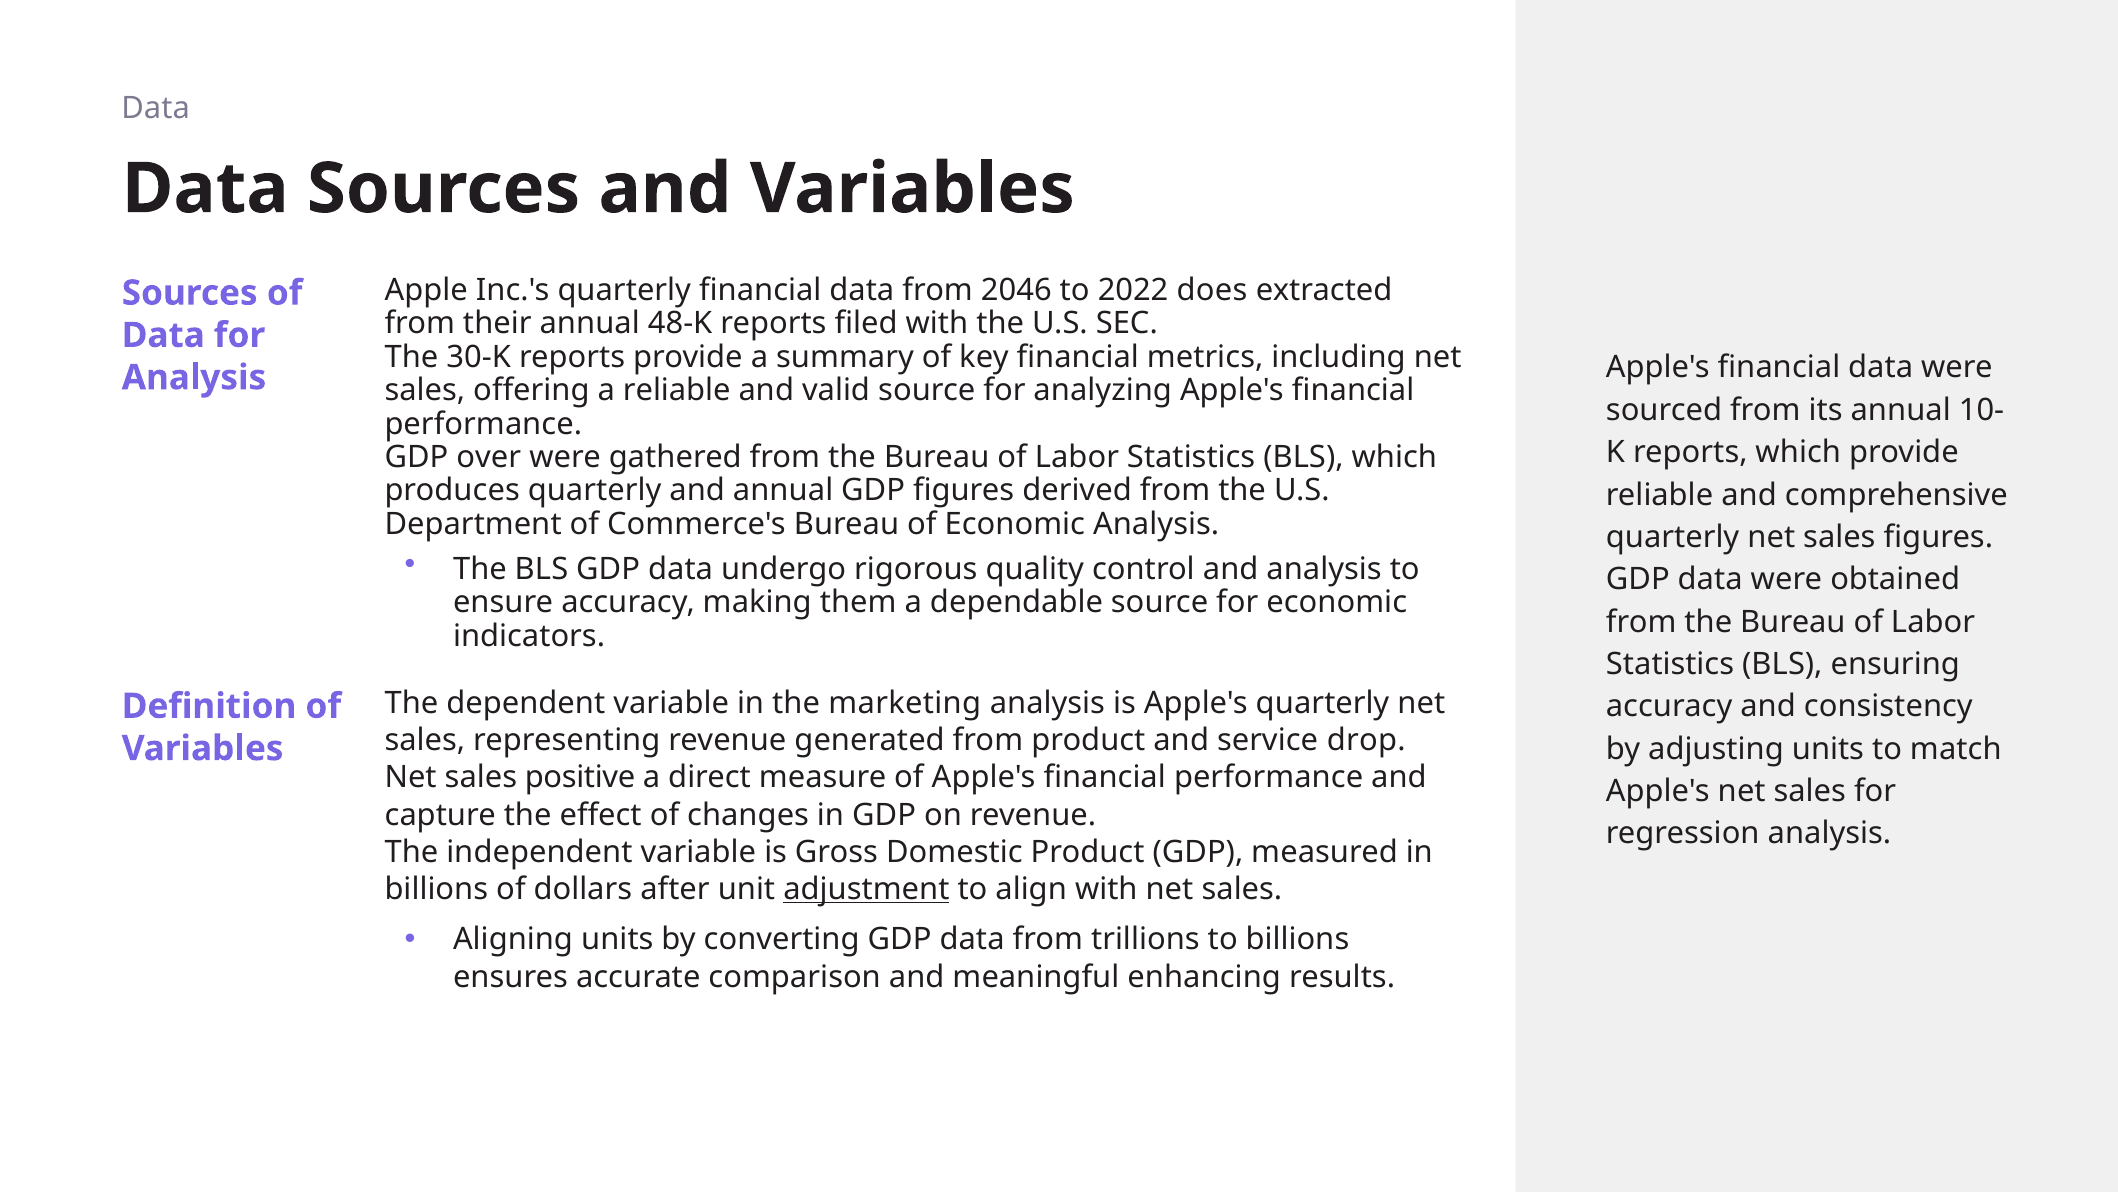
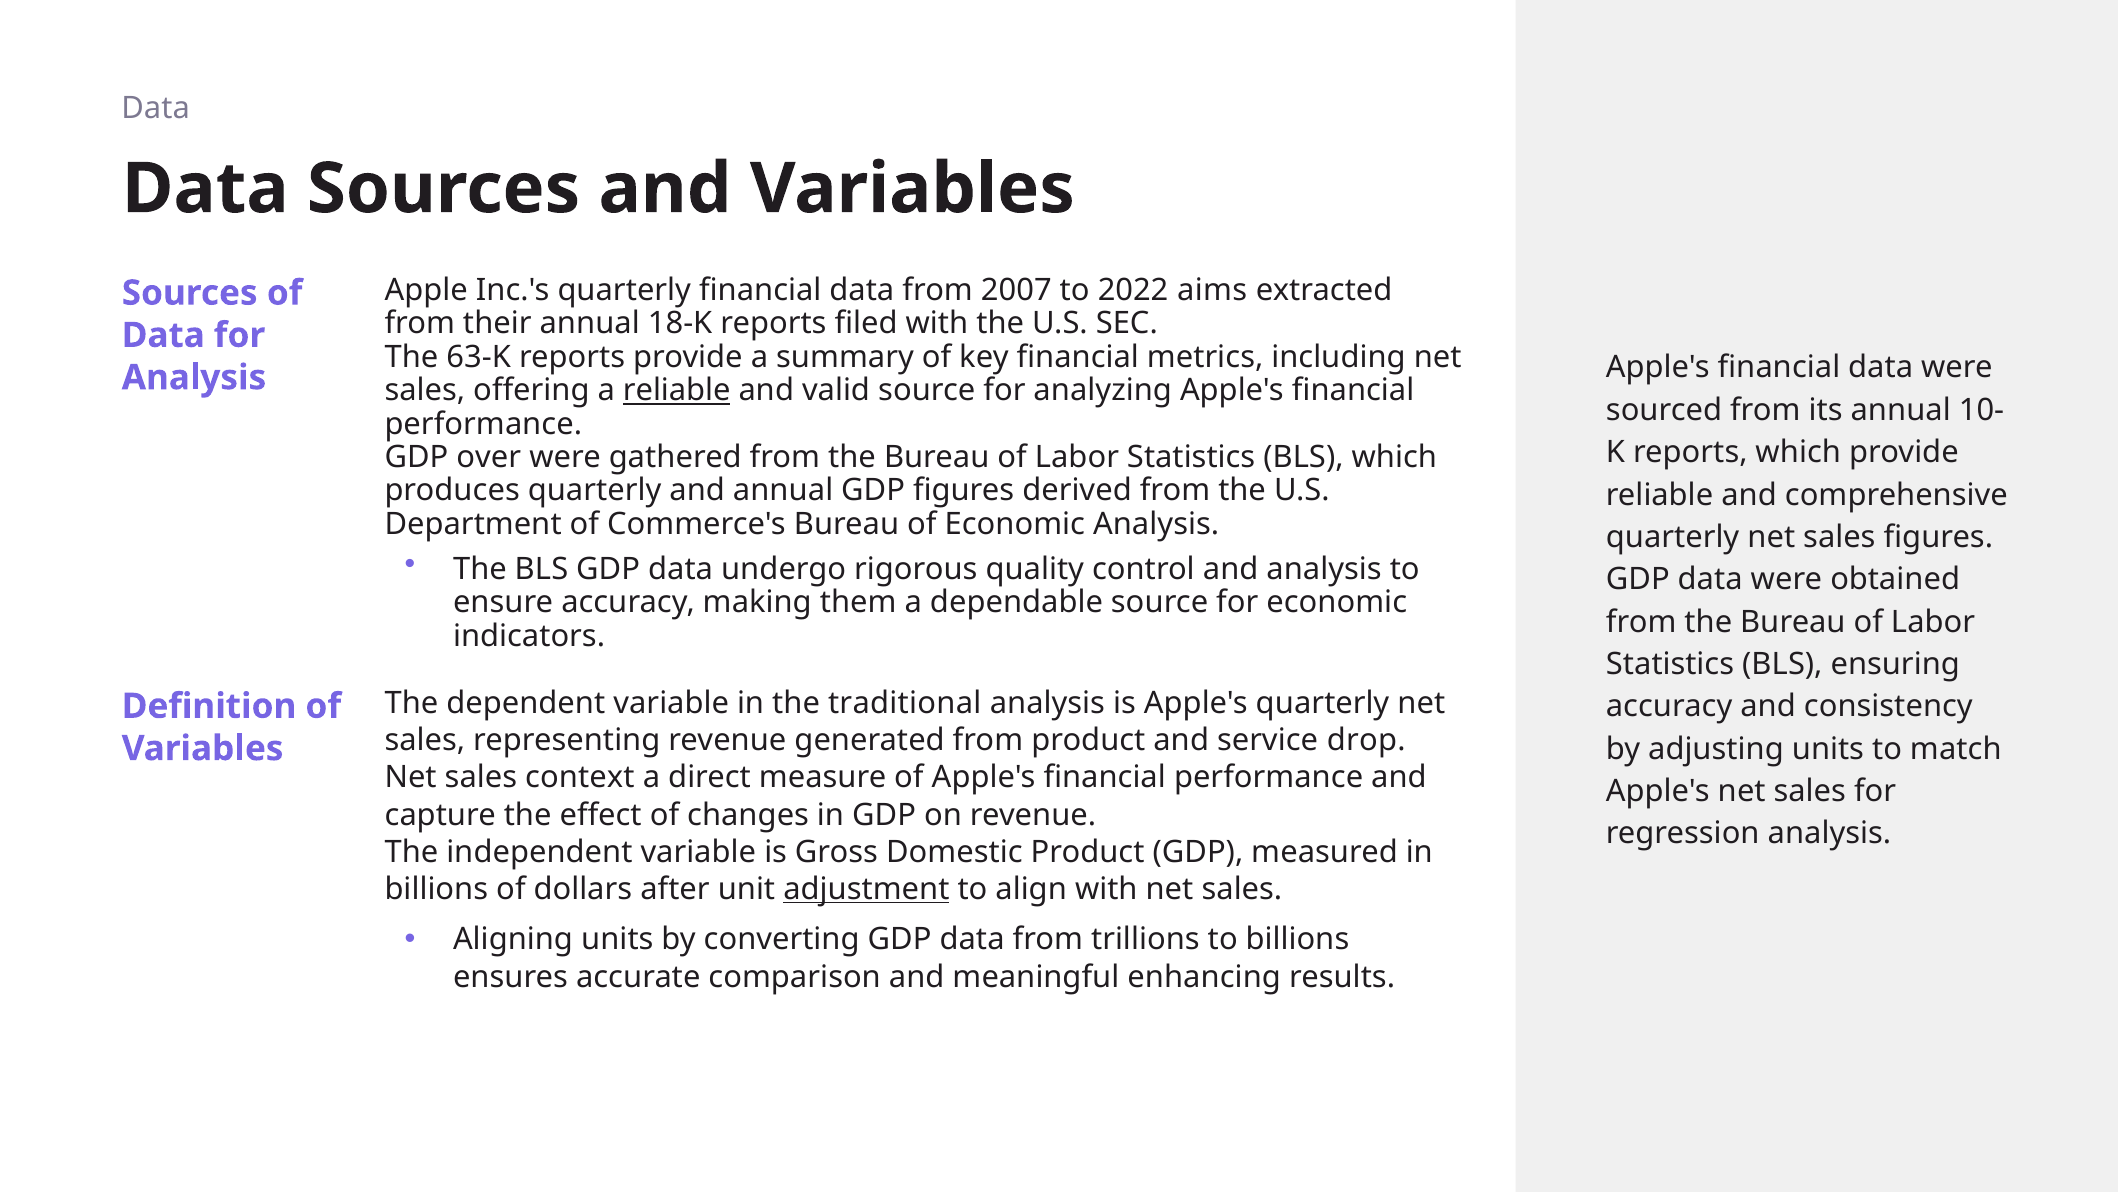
2046: 2046 -> 2007 (1016, 290)
does: does -> aims (1212, 290)
48-K: 48-K -> 18-K (680, 323)
30-K: 30-K -> 63-K (479, 357)
reliable underline: none -> present (677, 390)
marketing: marketing -> traditional (905, 703)
positive: positive -> context (580, 777)
